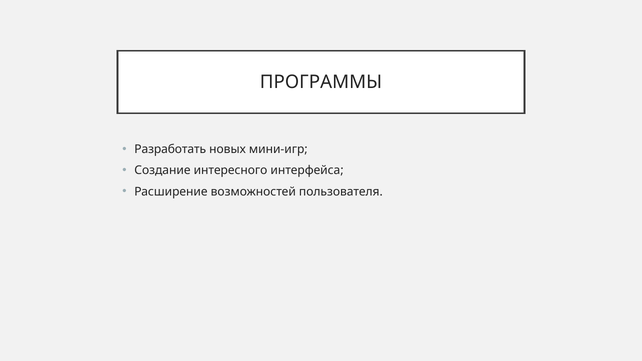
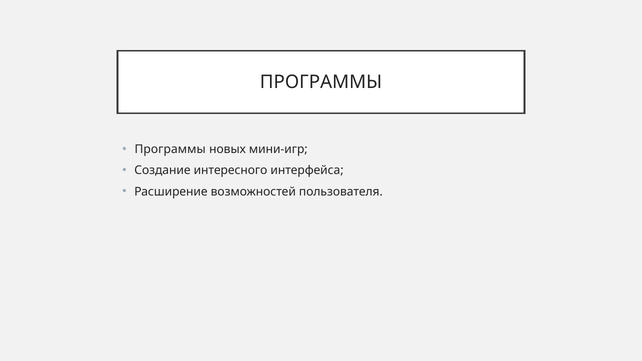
Разработать: Разработать -> Программы (170, 149)
